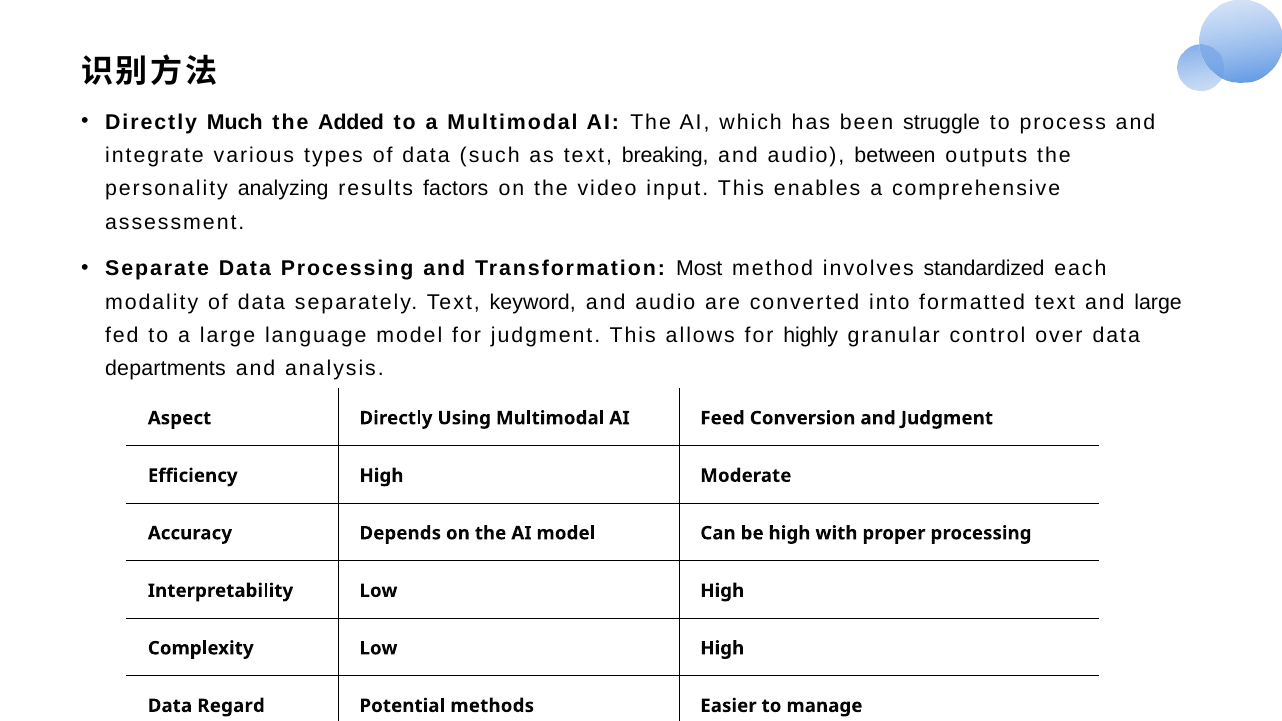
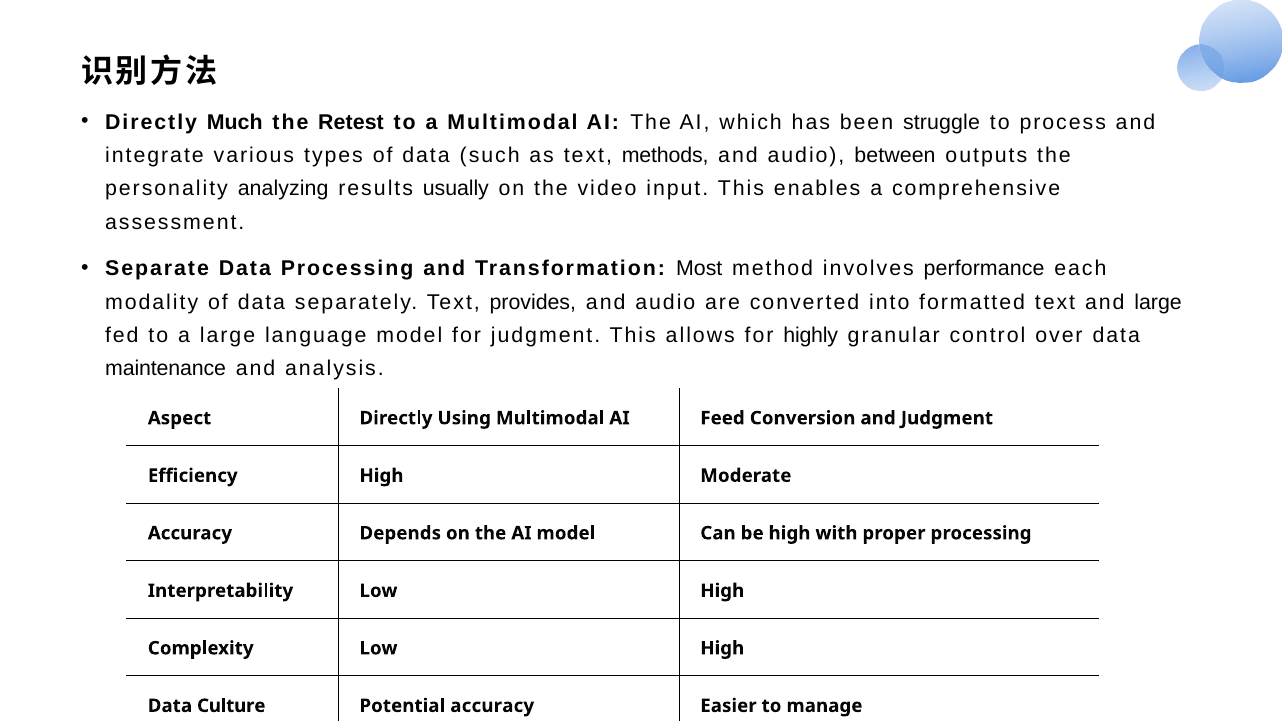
Added: Added -> Retest (351, 122)
breaking: breaking -> methods (665, 155)
factors: factors -> usually (456, 189)
standardized: standardized -> performance (984, 269)
keyword: keyword -> provides (533, 302)
departments: departments -> maintenance (166, 369)
Regard: Regard -> Culture (231, 706)
Potential methods: methods -> accuracy (492, 706)
